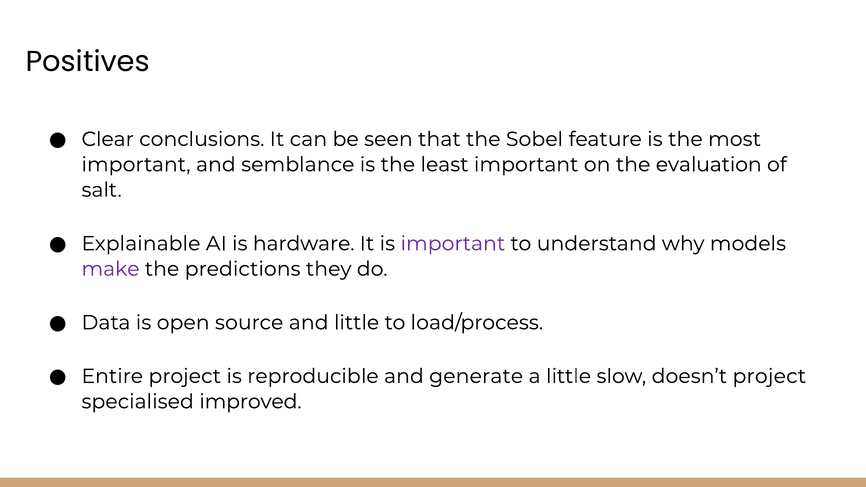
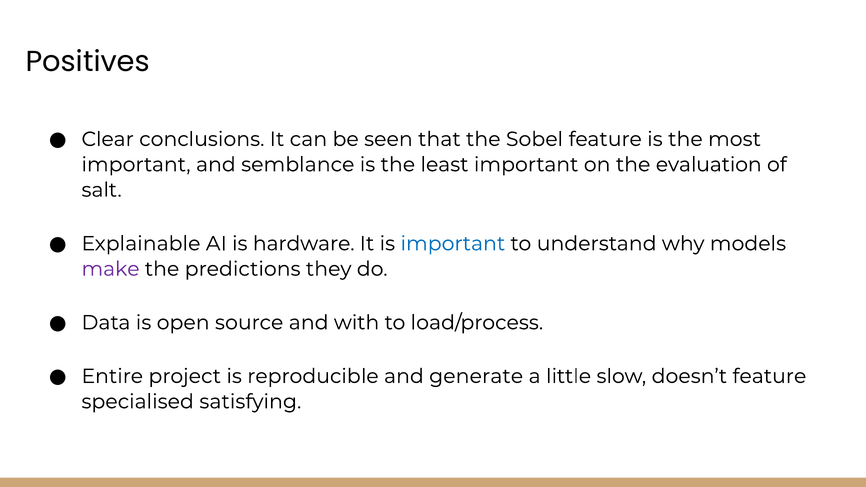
important colour: purple -> blue (453, 244)
and little: little -> with (357, 323)
doesn’t project: project -> feature (769, 376)
improved: improved -> satisfying (250, 402)
